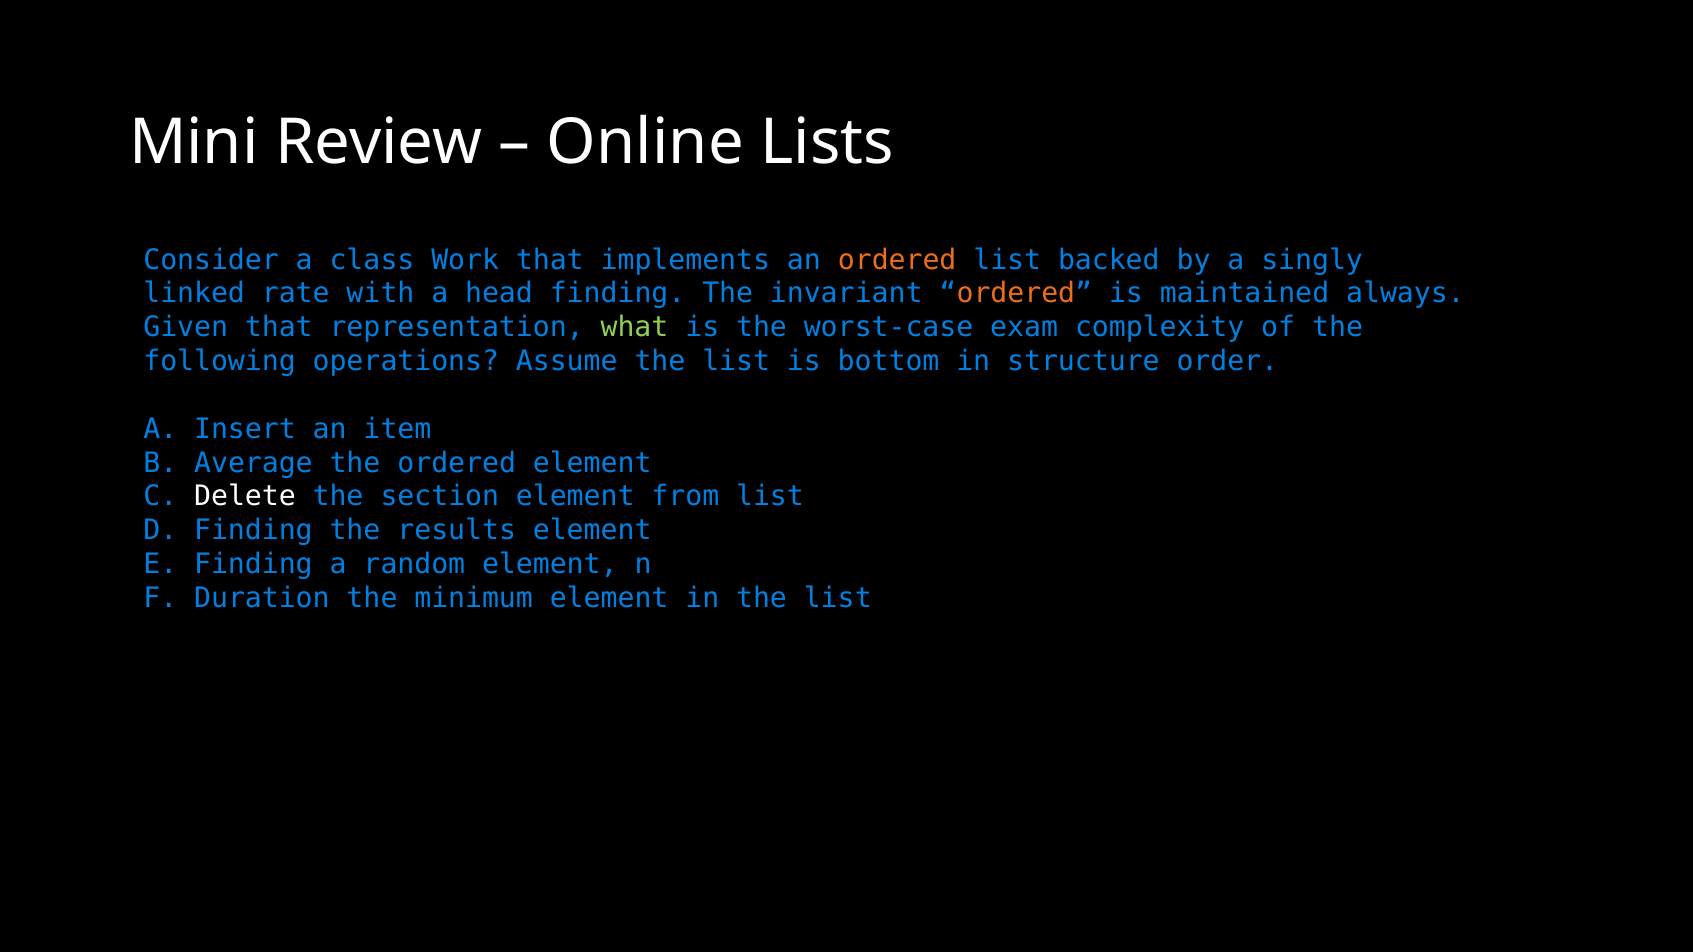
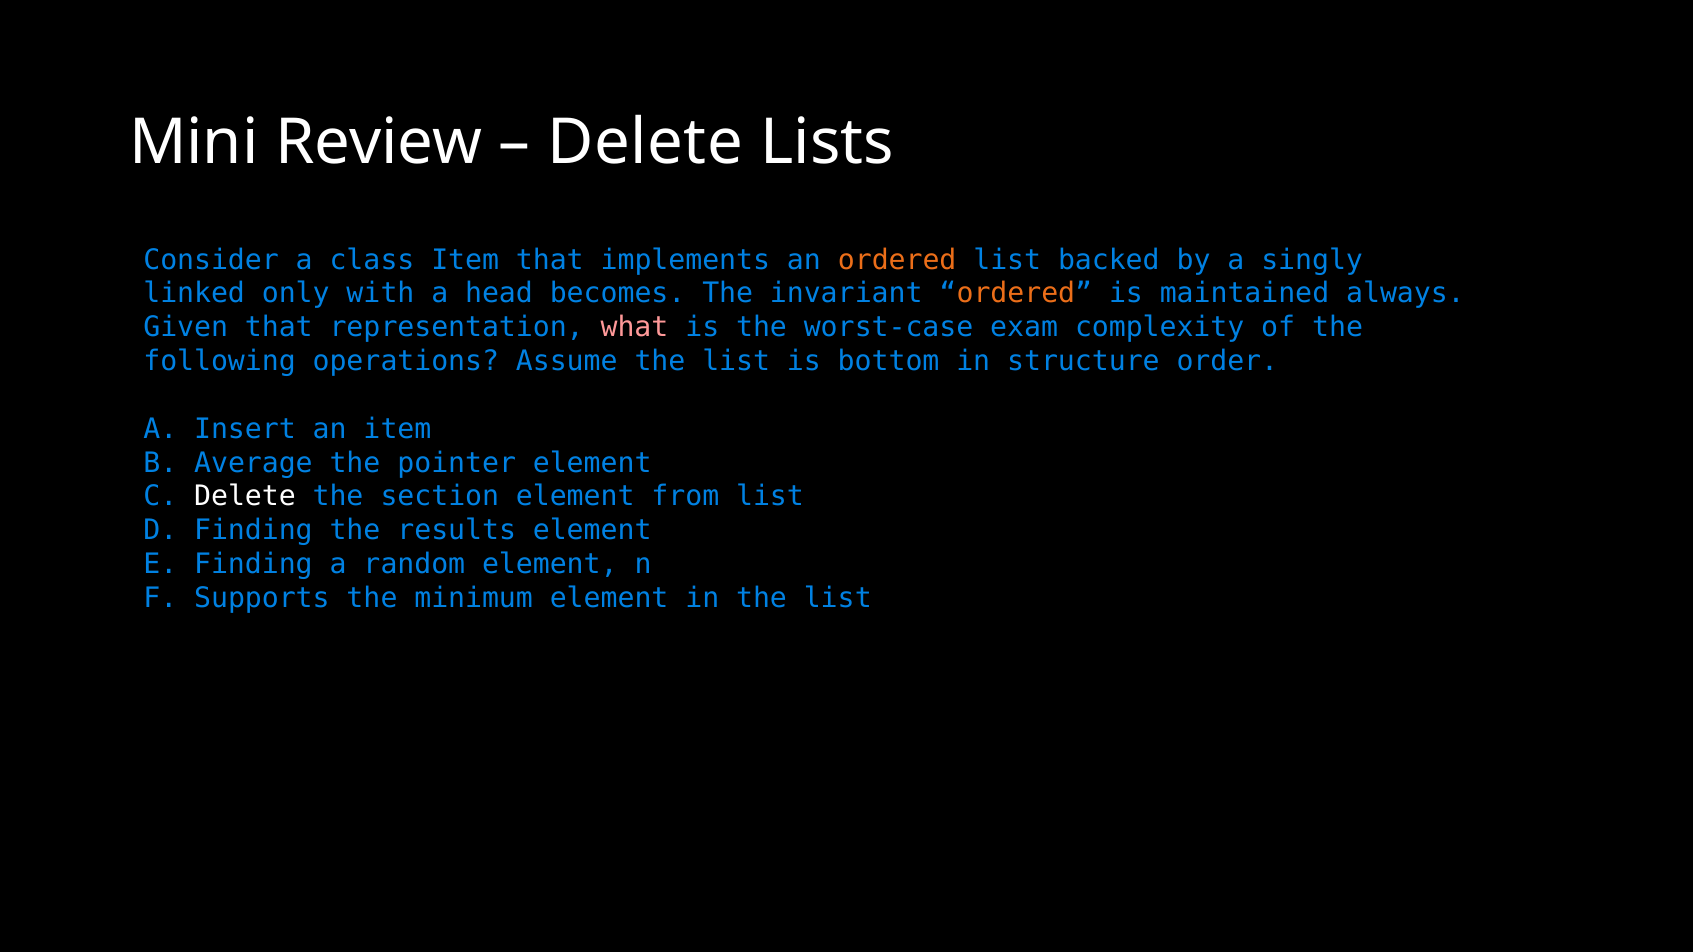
Online: Online -> Delete (645, 142)
class Work: Work -> Item (465, 260)
rate: rate -> only (296, 294)
head finding: finding -> becomes (618, 294)
what colour: light green -> pink (634, 328)
the ordered: ordered -> pointer (457, 463)
Duration: Duration -> Supports (262, 598)
